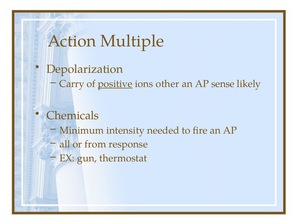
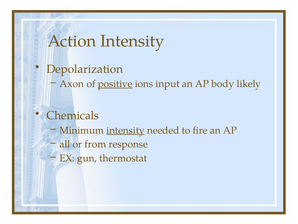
Action Multiple: Multiple -> Intensity (132, 41)
Carry: Carry -> Axon (72, 84)
other: other -> input (168, 84)
sense: sense -> body (223, 84)
intensity underline: none -> present (125, 130)
